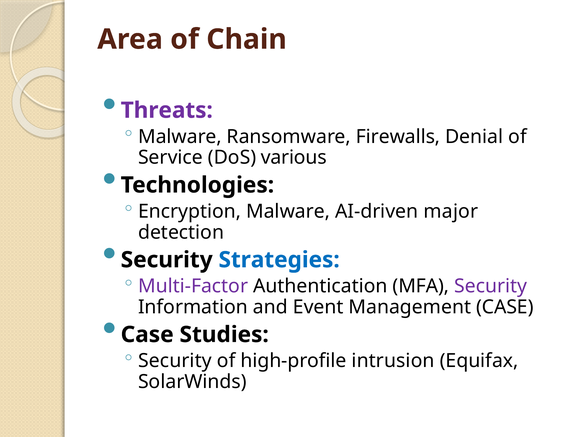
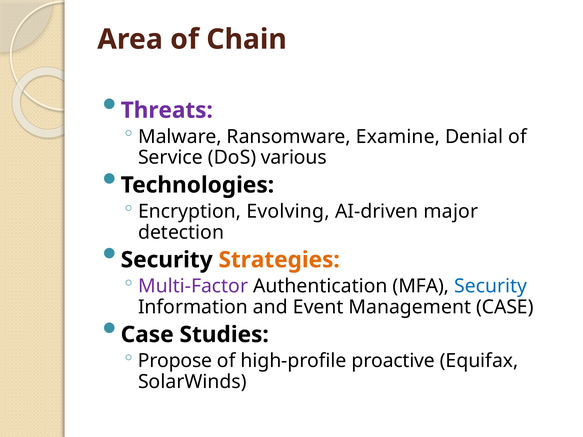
Firewalls: Firewalls -> Examine (398, 137)
Encryption Malware: Malware -> Evolving (288, 211)
Strategies colour: blue -> orange (279, 260)
Security colour: purple -> blue (491, 286)
Security: Security -> Propose (175, 361)
intrusion: intrusion -> proactive (393, 361)
